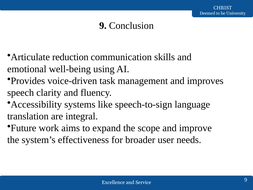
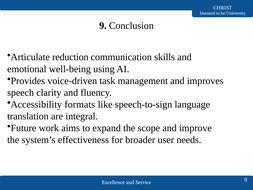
systems: systems -> formats (80, 104)
